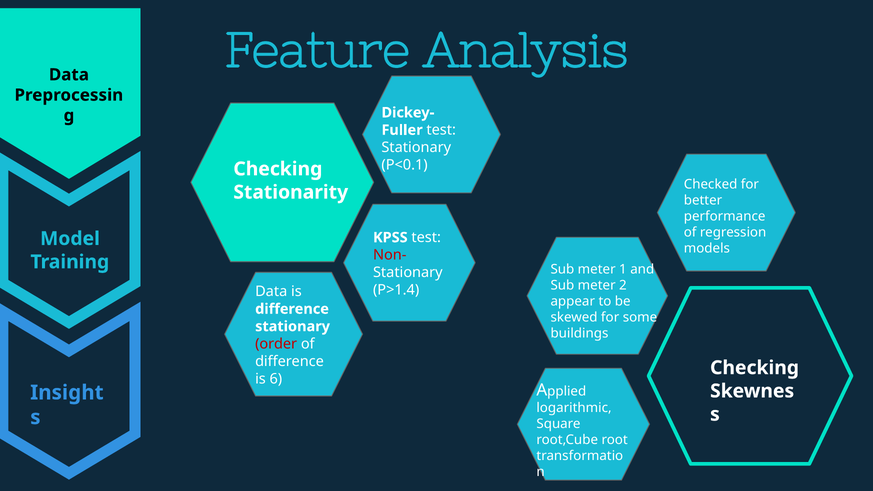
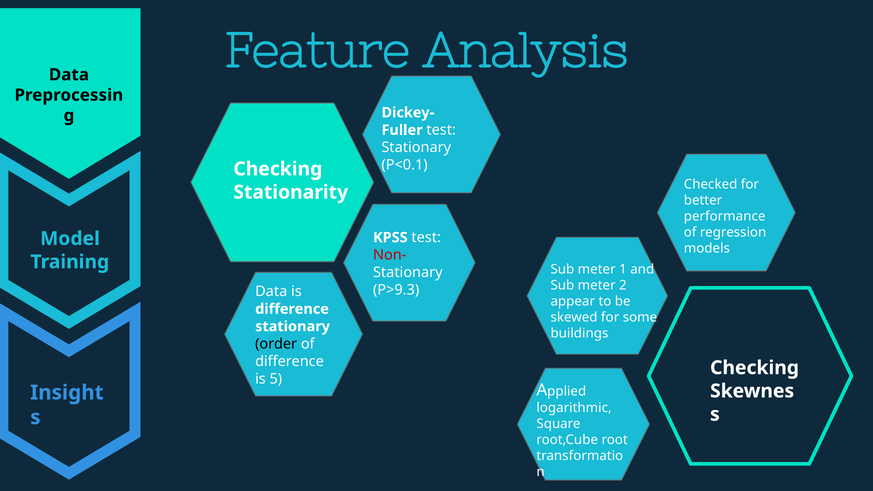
P>1.4: P>1.4 -> P>9.3 (396, 290)
order colour: red -> black (276, 344)
6: 6 -> 5 (276, 379)
